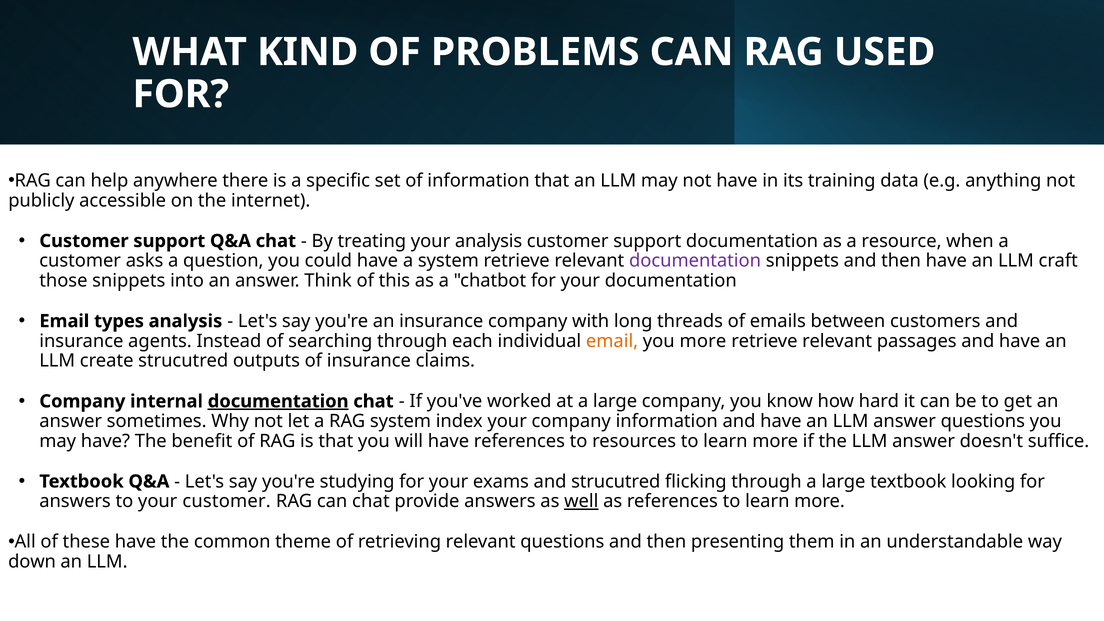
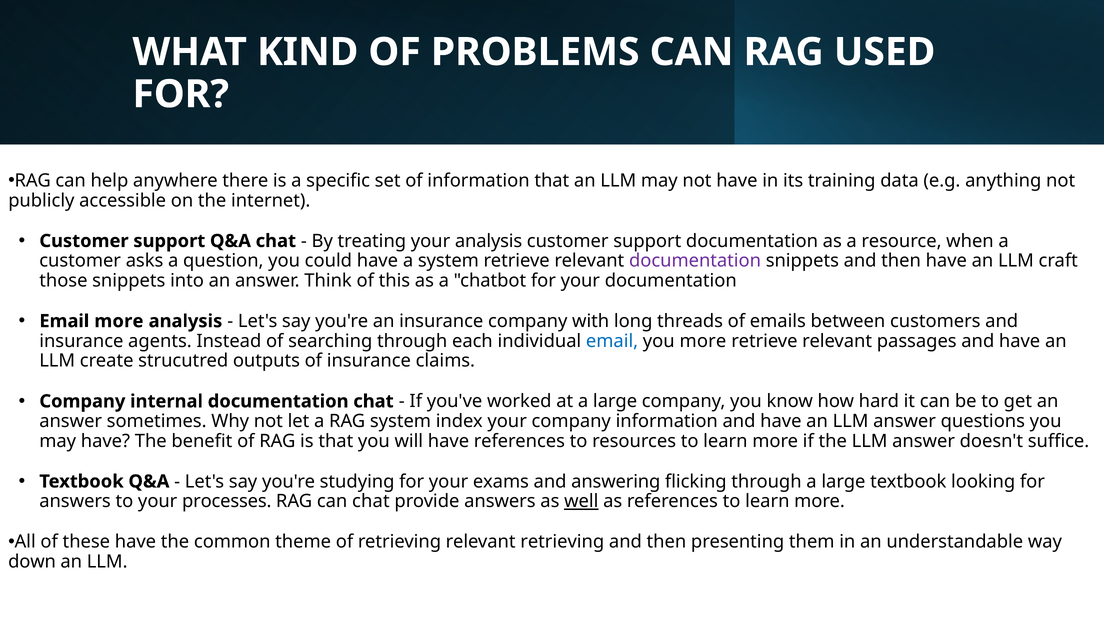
Email types: types -> more (119, 321)
email colour: orange -> blue (612, 341)
documentation underline: present -> none (278, 401)
and strucutred: strucutred -> answering (616, 481)
your customer: customer -> processes (227, 501)
relevant questions: questions -> retrieving (562, 542)
